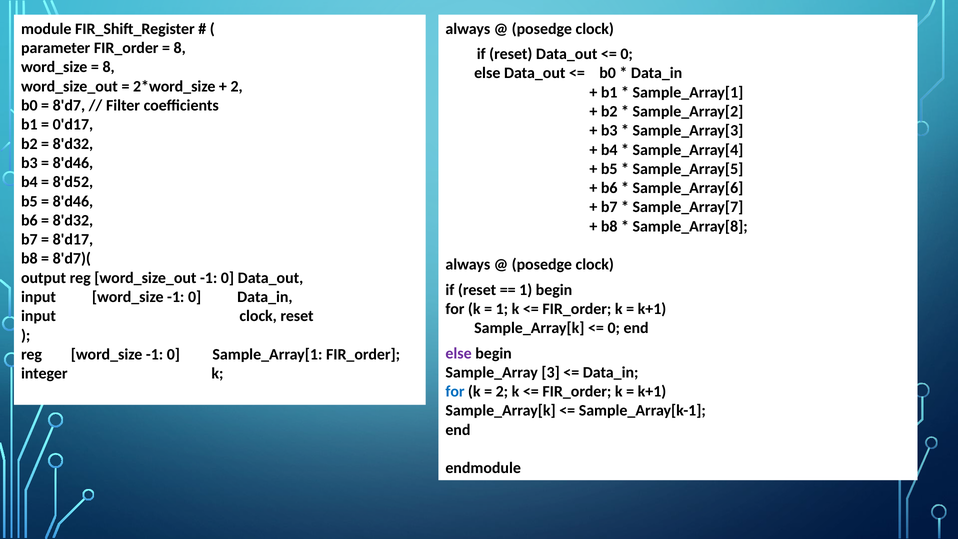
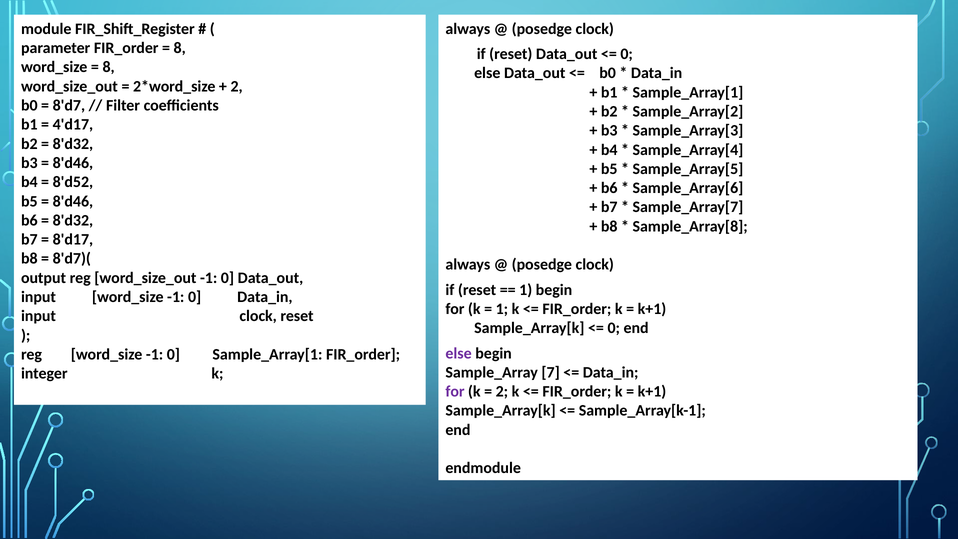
0'd17: 0'd17 -> 4'd17 (73, 125)
3: 3 -> 7 (551, 372)
for colour: blue -> purple (455, 391)
